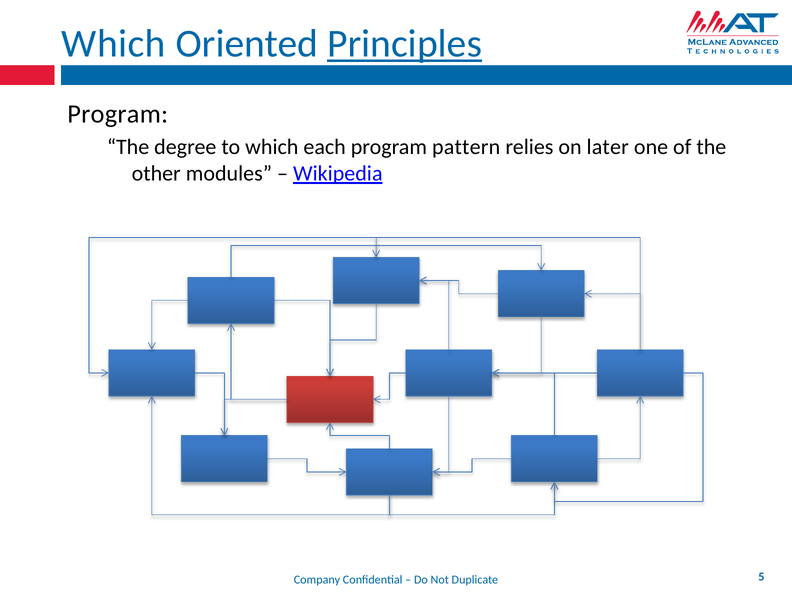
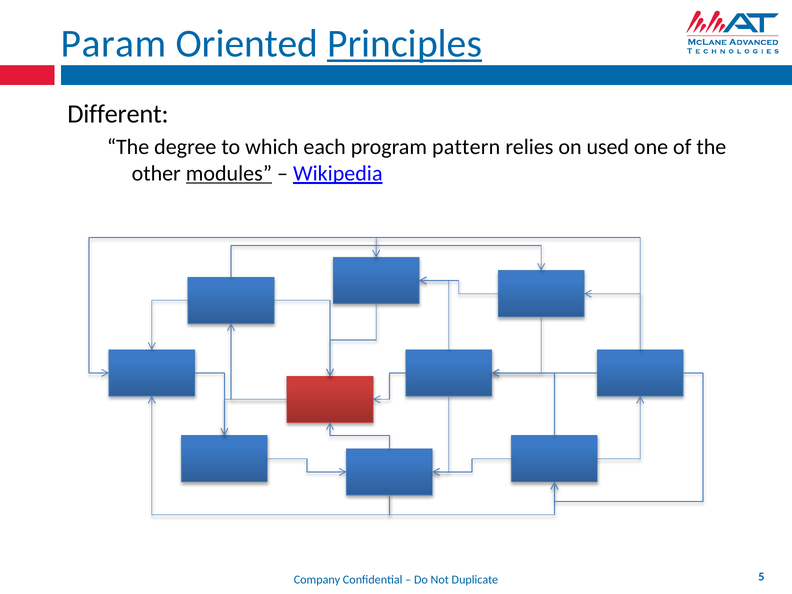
Which: Which -> Param (114, 44)
Program: Program -> Different (118, 114)
later: later -> used (608, 147)
modules underline: none -> present (229, 174)
